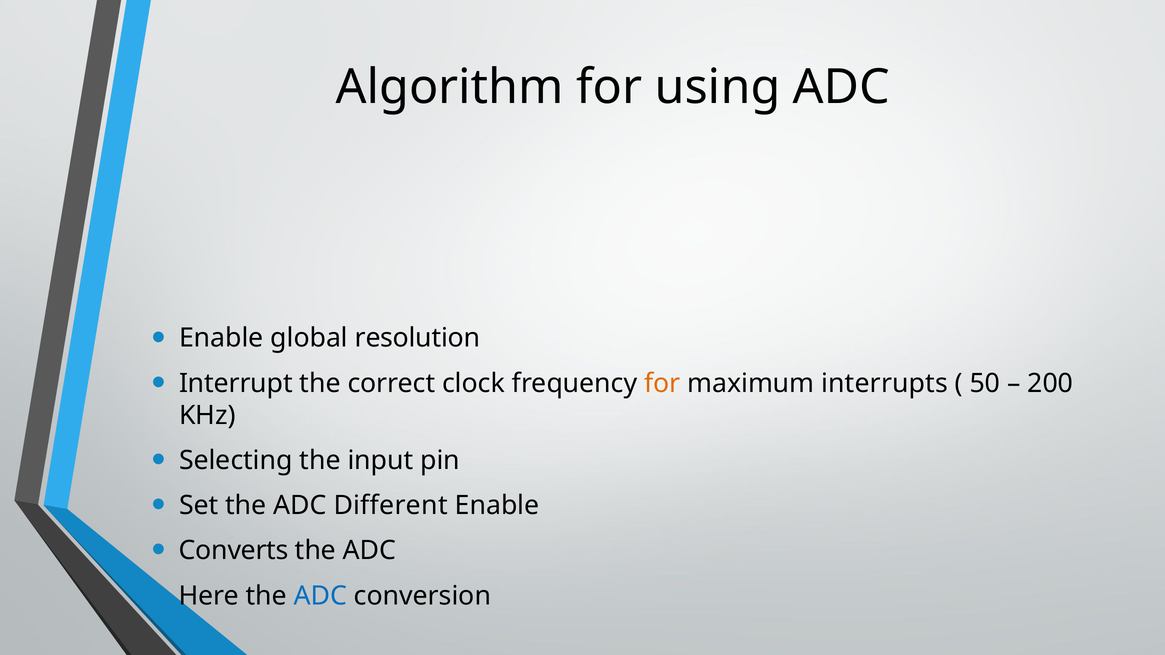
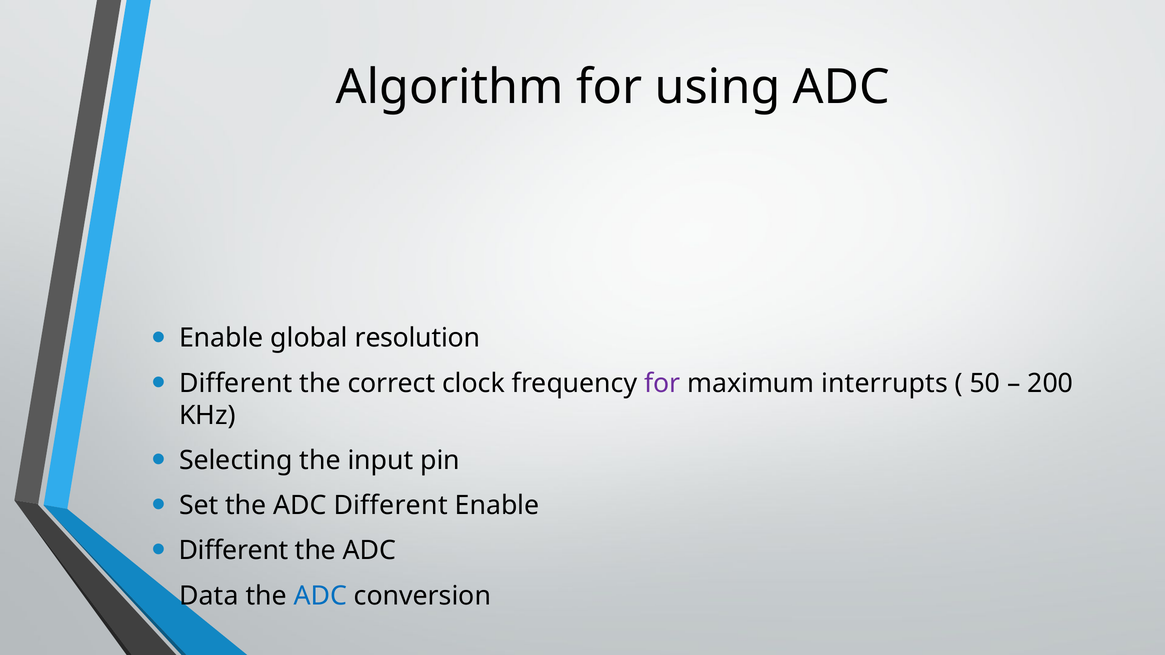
Interrupt: Interrupt -> Different (236, 383)
for colour: orange -> purple (662, 383)
Converts: Converts -> Different (234, 551)
Here: Here -> Data (209, 596)
